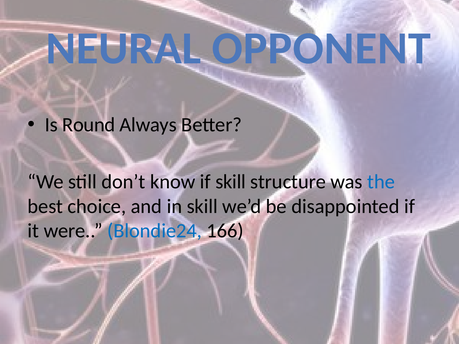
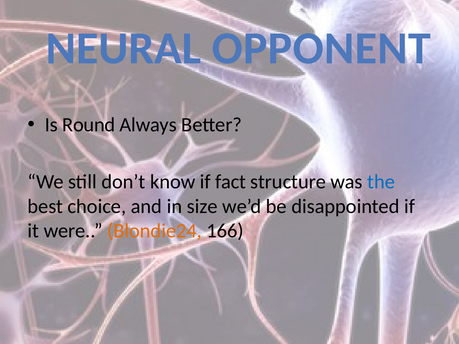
if skill: skill -> fact (231, 182)
in skill: skill -> size (202, 206)
Blondie24 colour: blue -> orange (155, 231)
